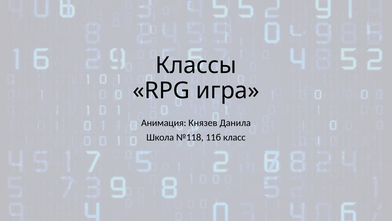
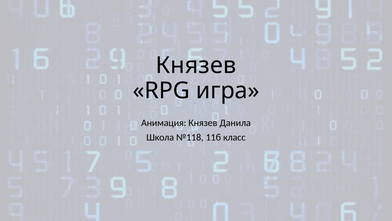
Классы: Классы -> Князев (196, 65)
